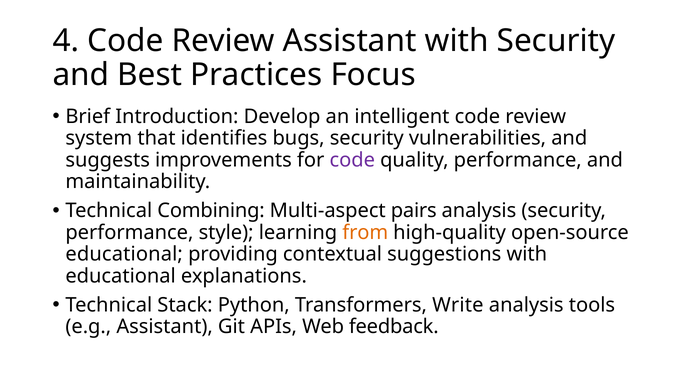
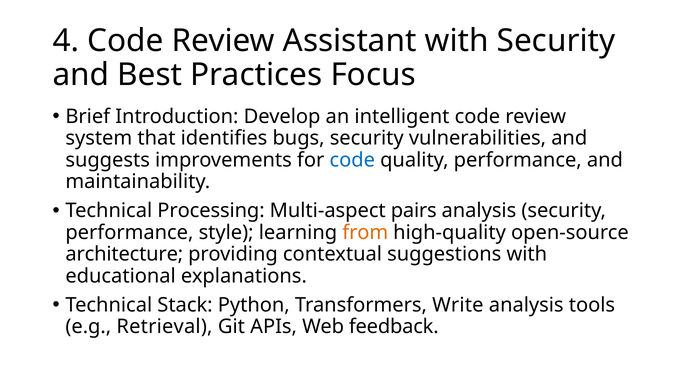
code colour: purple -> blue (352, 160)
Combining: Combining -> Processing (211, 211)
educational: educational -> architecture (124, 254)
e.g Assistant: Assistant -> Retrieval (164, 326)
